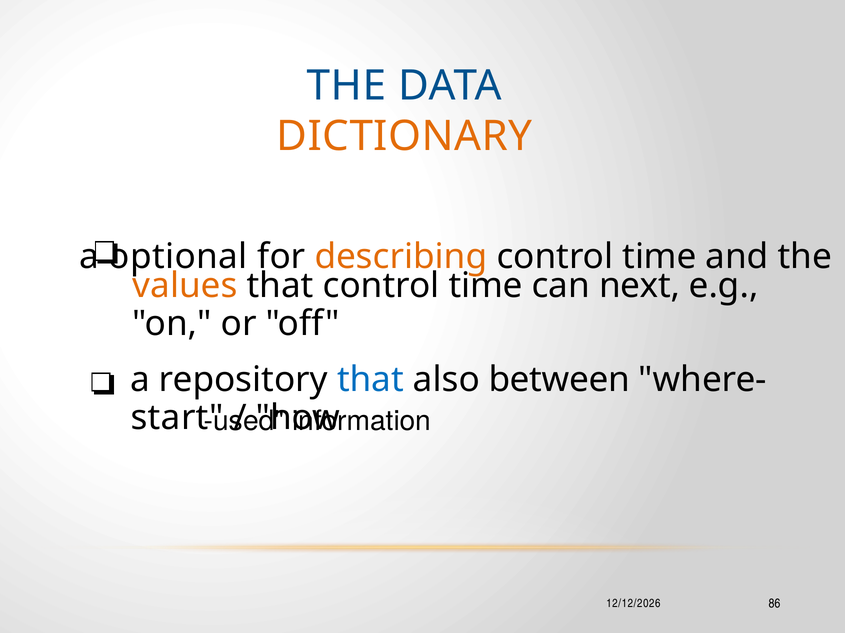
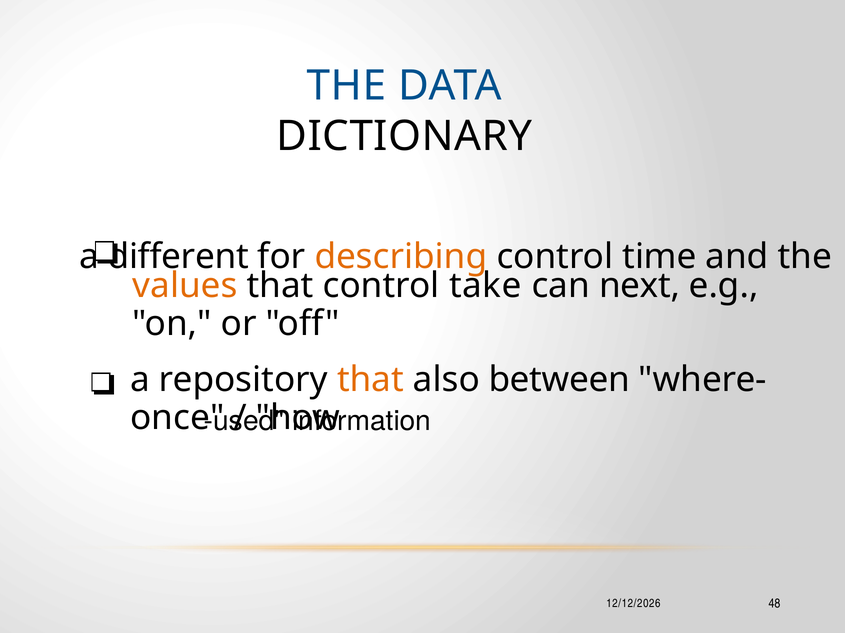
DICTIONARY colour: orange -> black (404, 137)
optional: optional -> different (178, 257)
that control time: time -> take (485, 286)
that colour: blue -> orange (370, 380)
start: start -> once (177, 418)
86: 86 -> 48 (774, 604)
